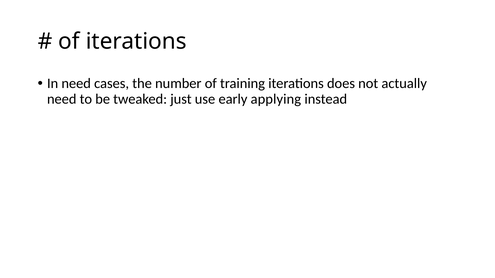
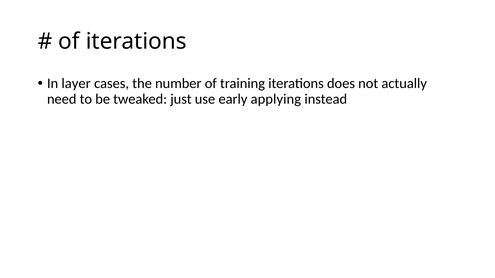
In need: need -> layer (76, 84)
